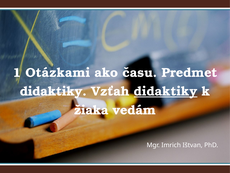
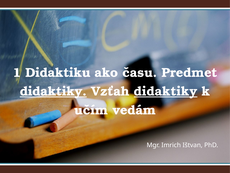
Otázkami: Otázkami -> Didaktiku (58, 73)
didaktiky underline: none -> present (53, 91)
žiaka: žiaka -> učím (91, 110)
